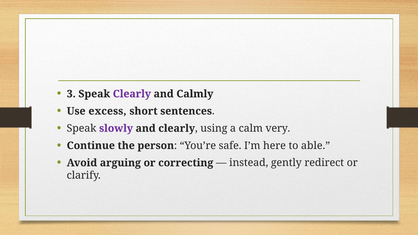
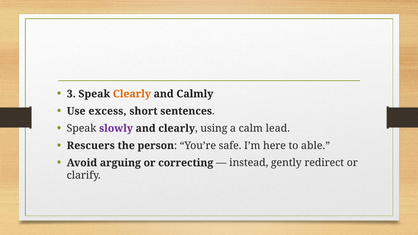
Clearly colour: purple -> orange (132, 94)
very: very -> lead (278, 128)
Continue: Continue -> Rescuers (91, 146)
